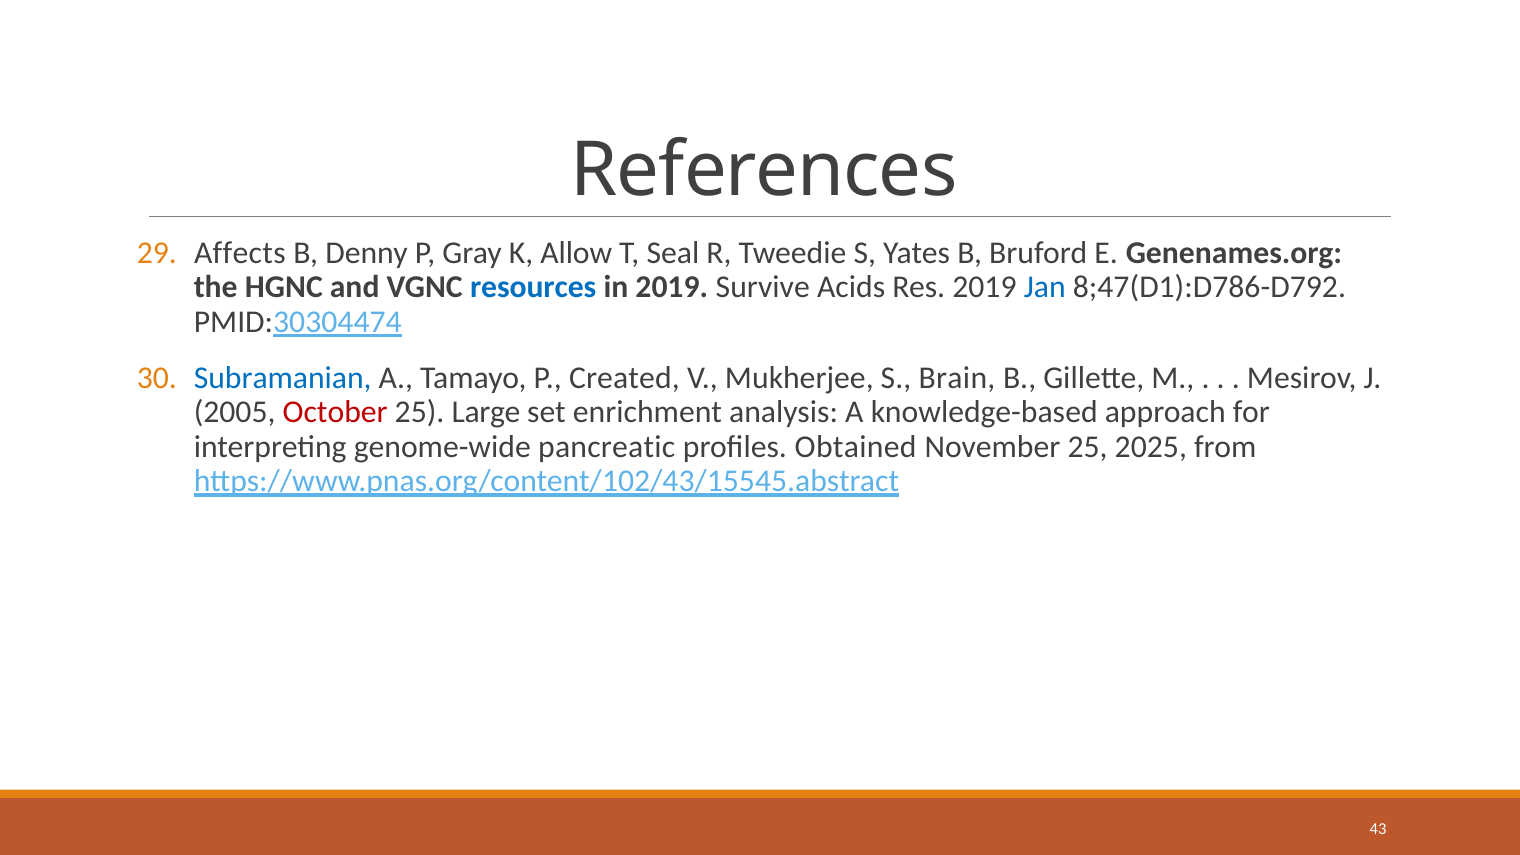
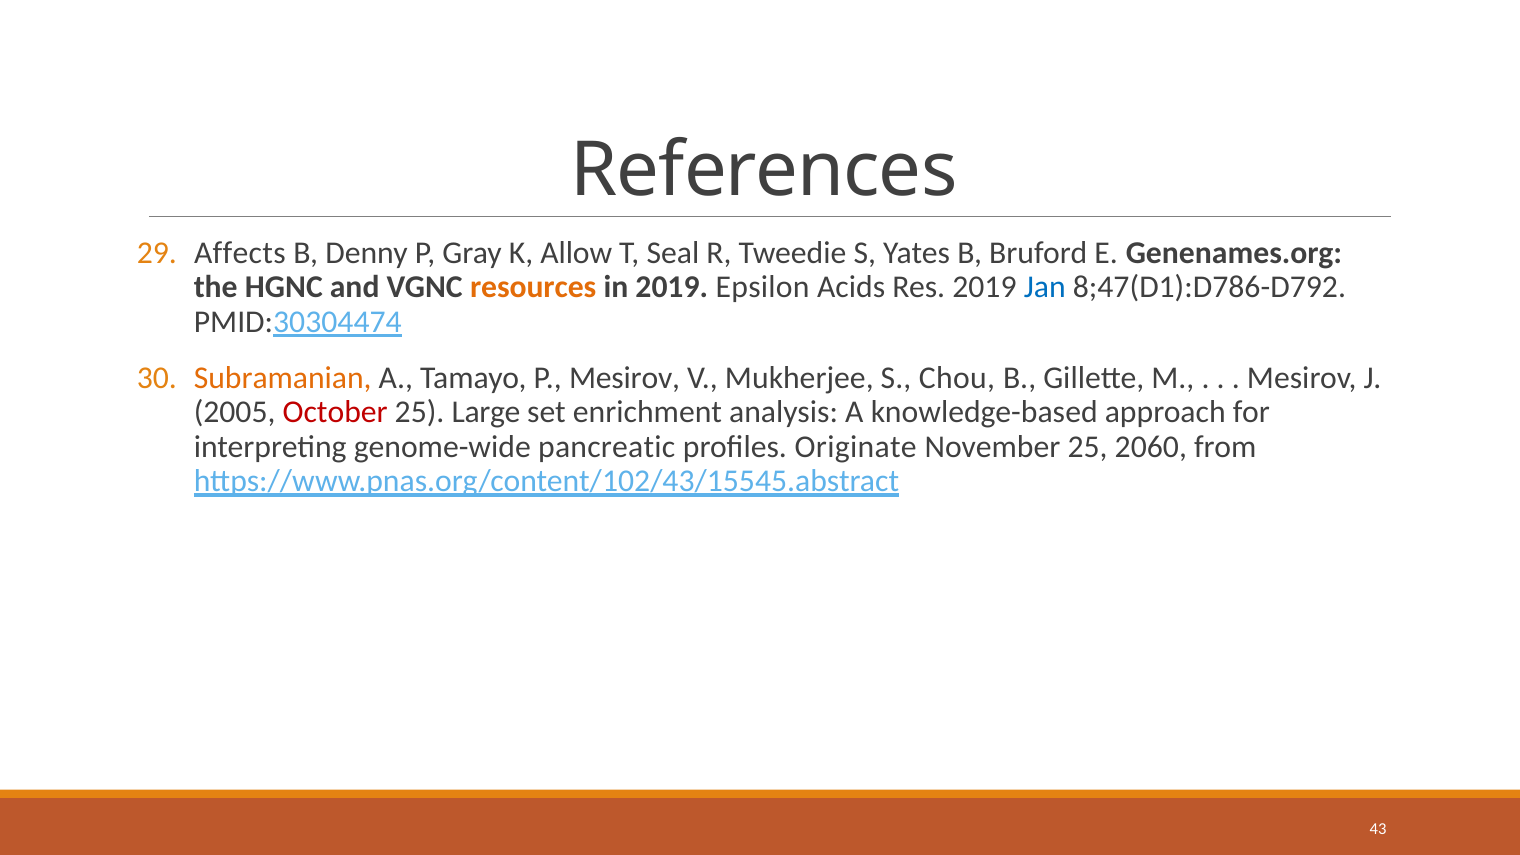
resources colour: blue -> orange (533, 287)
Survive: Survive -> Epsilon (763, 287)
Subramanian colour: blue -> orange (283, 378)
P Created: Created -> Mesirov (625, 378)
Brain: Brain -> Chou (957, 378)
Obtained: Obtained -> Originate (856, 447)
2025: 2025 -> 2060 (1151, 447)
